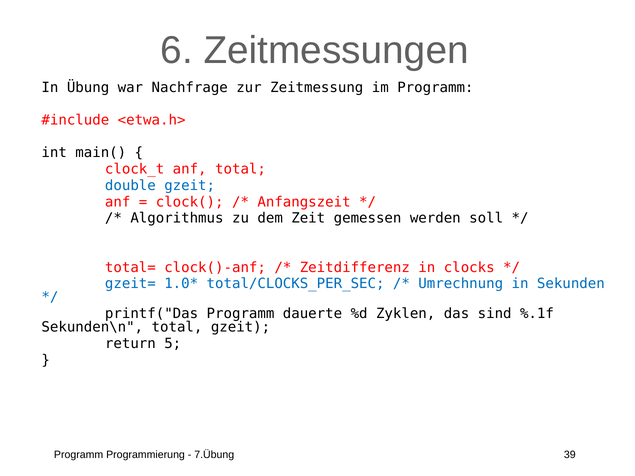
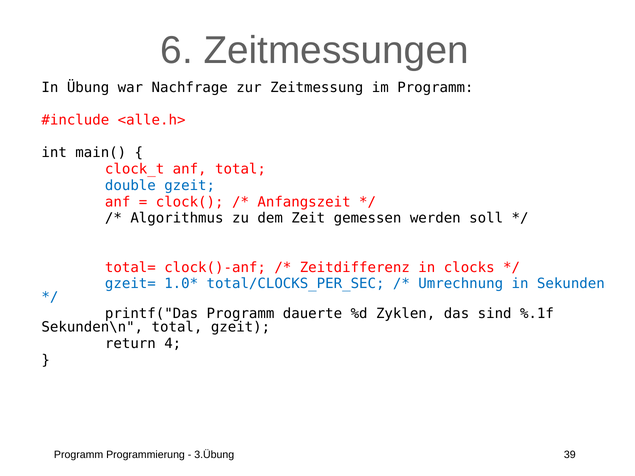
<etwa.h>: <etwa.h> -> <alle.h> (152, 120)
5: 5 -> 4 (173, 344)
7.Übung: 7.Übung -> 3.Übung (214, 455)
